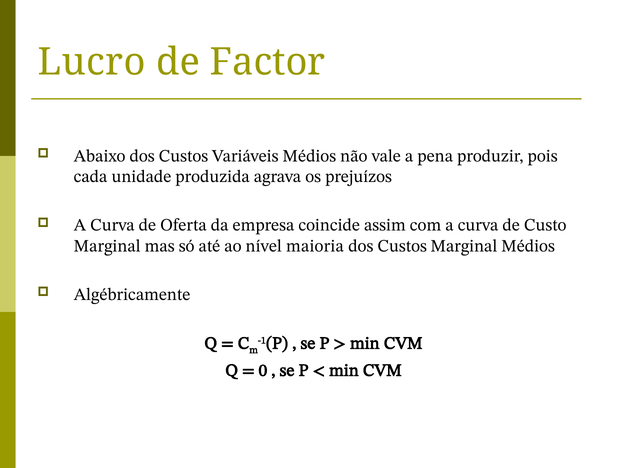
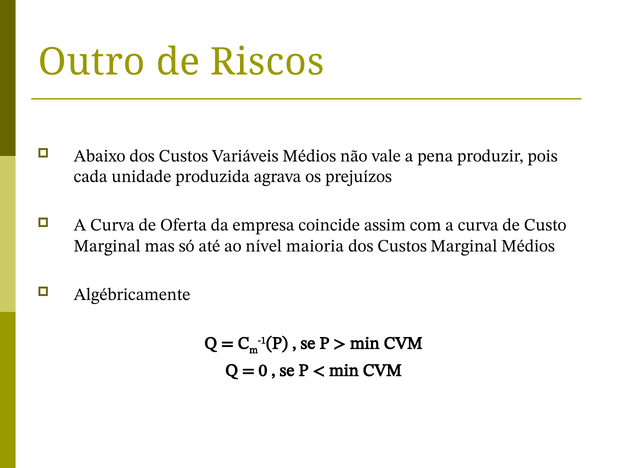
Lucro: Lucro -> Outro (92, 62)
Factor: Factor -> Riscos (267, 62)
